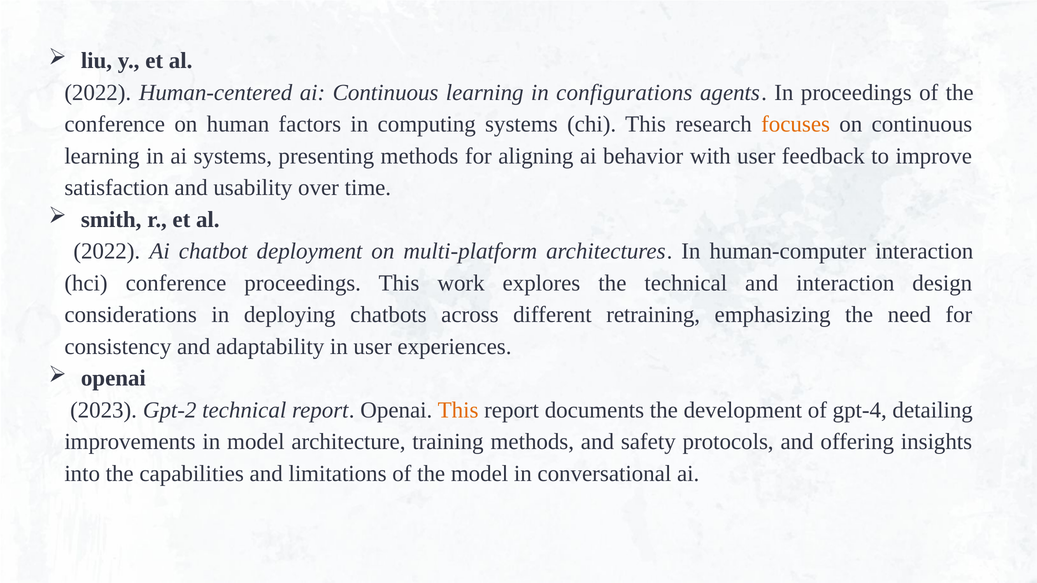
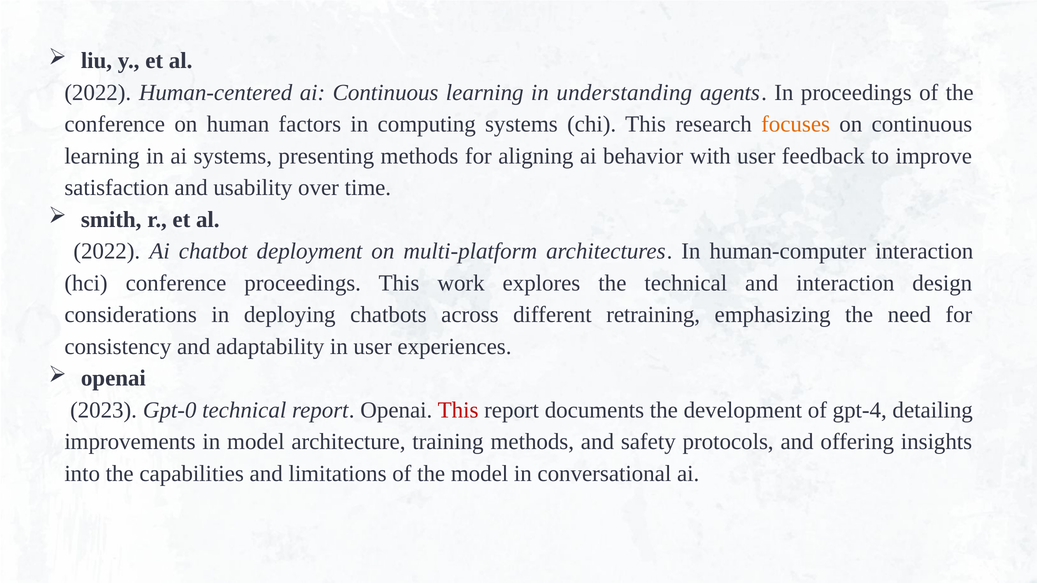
configurations: configurations -> understanding (624, 93)
Gpt-2: Gpt-2 -> Gpt-0 (170, 410)
This colour: orange -> red (458, 410)
